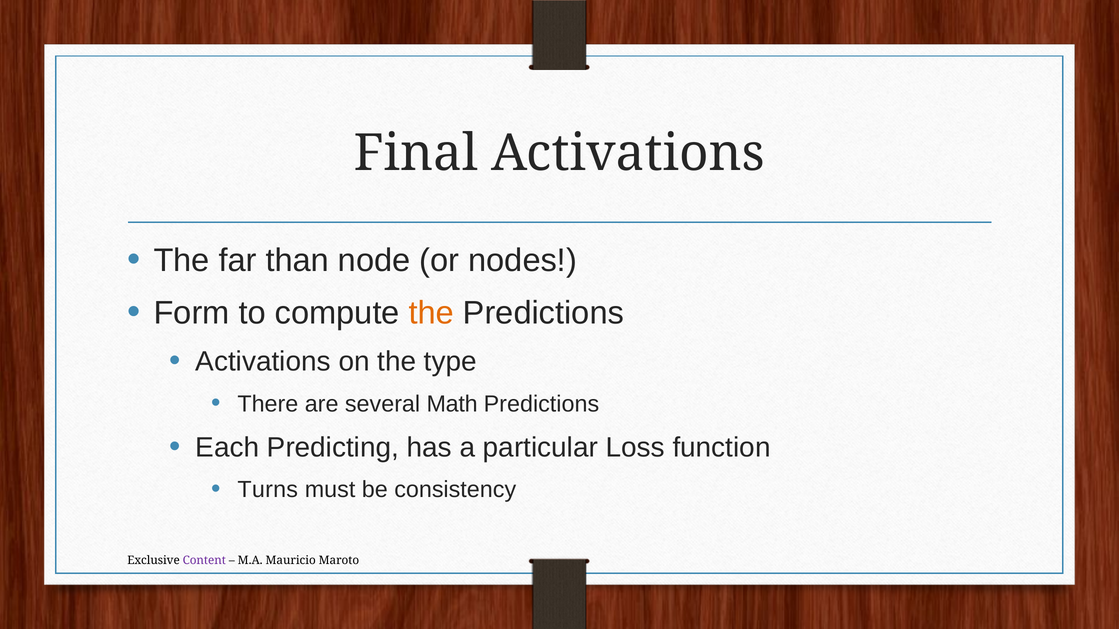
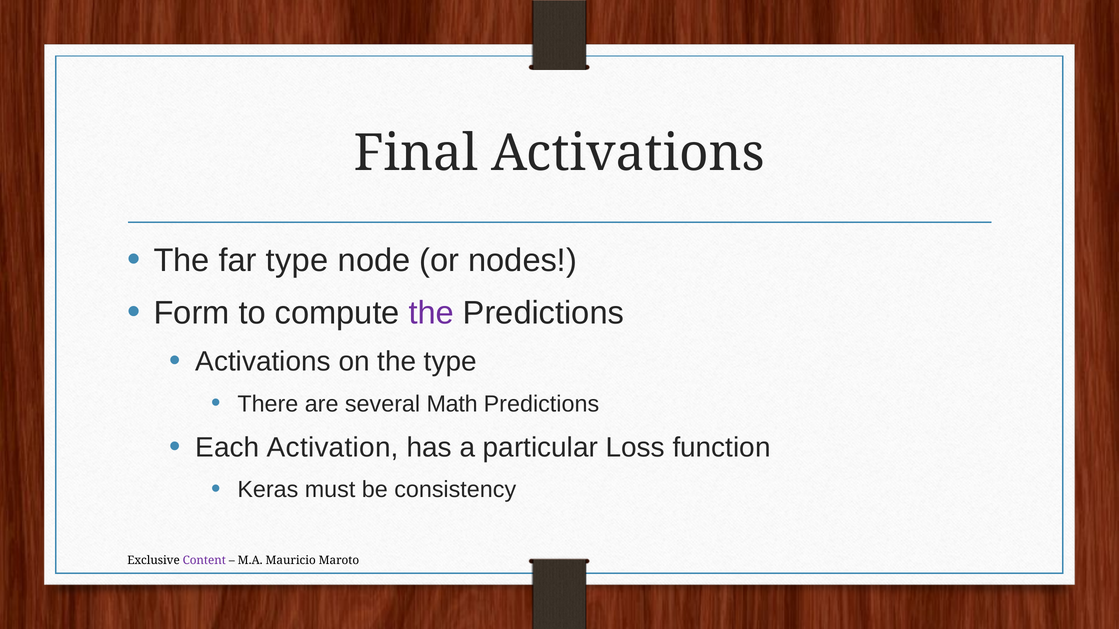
far than: than -> type (297, 261)
the colour: orange -> purple (431, 313)
Predicting: Predicting -> Activation (333, 448)
Turns: Turns -> Keras (268, 490)
